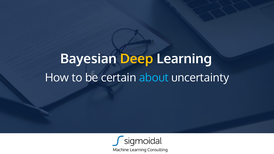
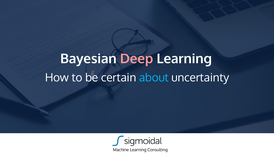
Deep colour: yellow -> pink (137, 59)
